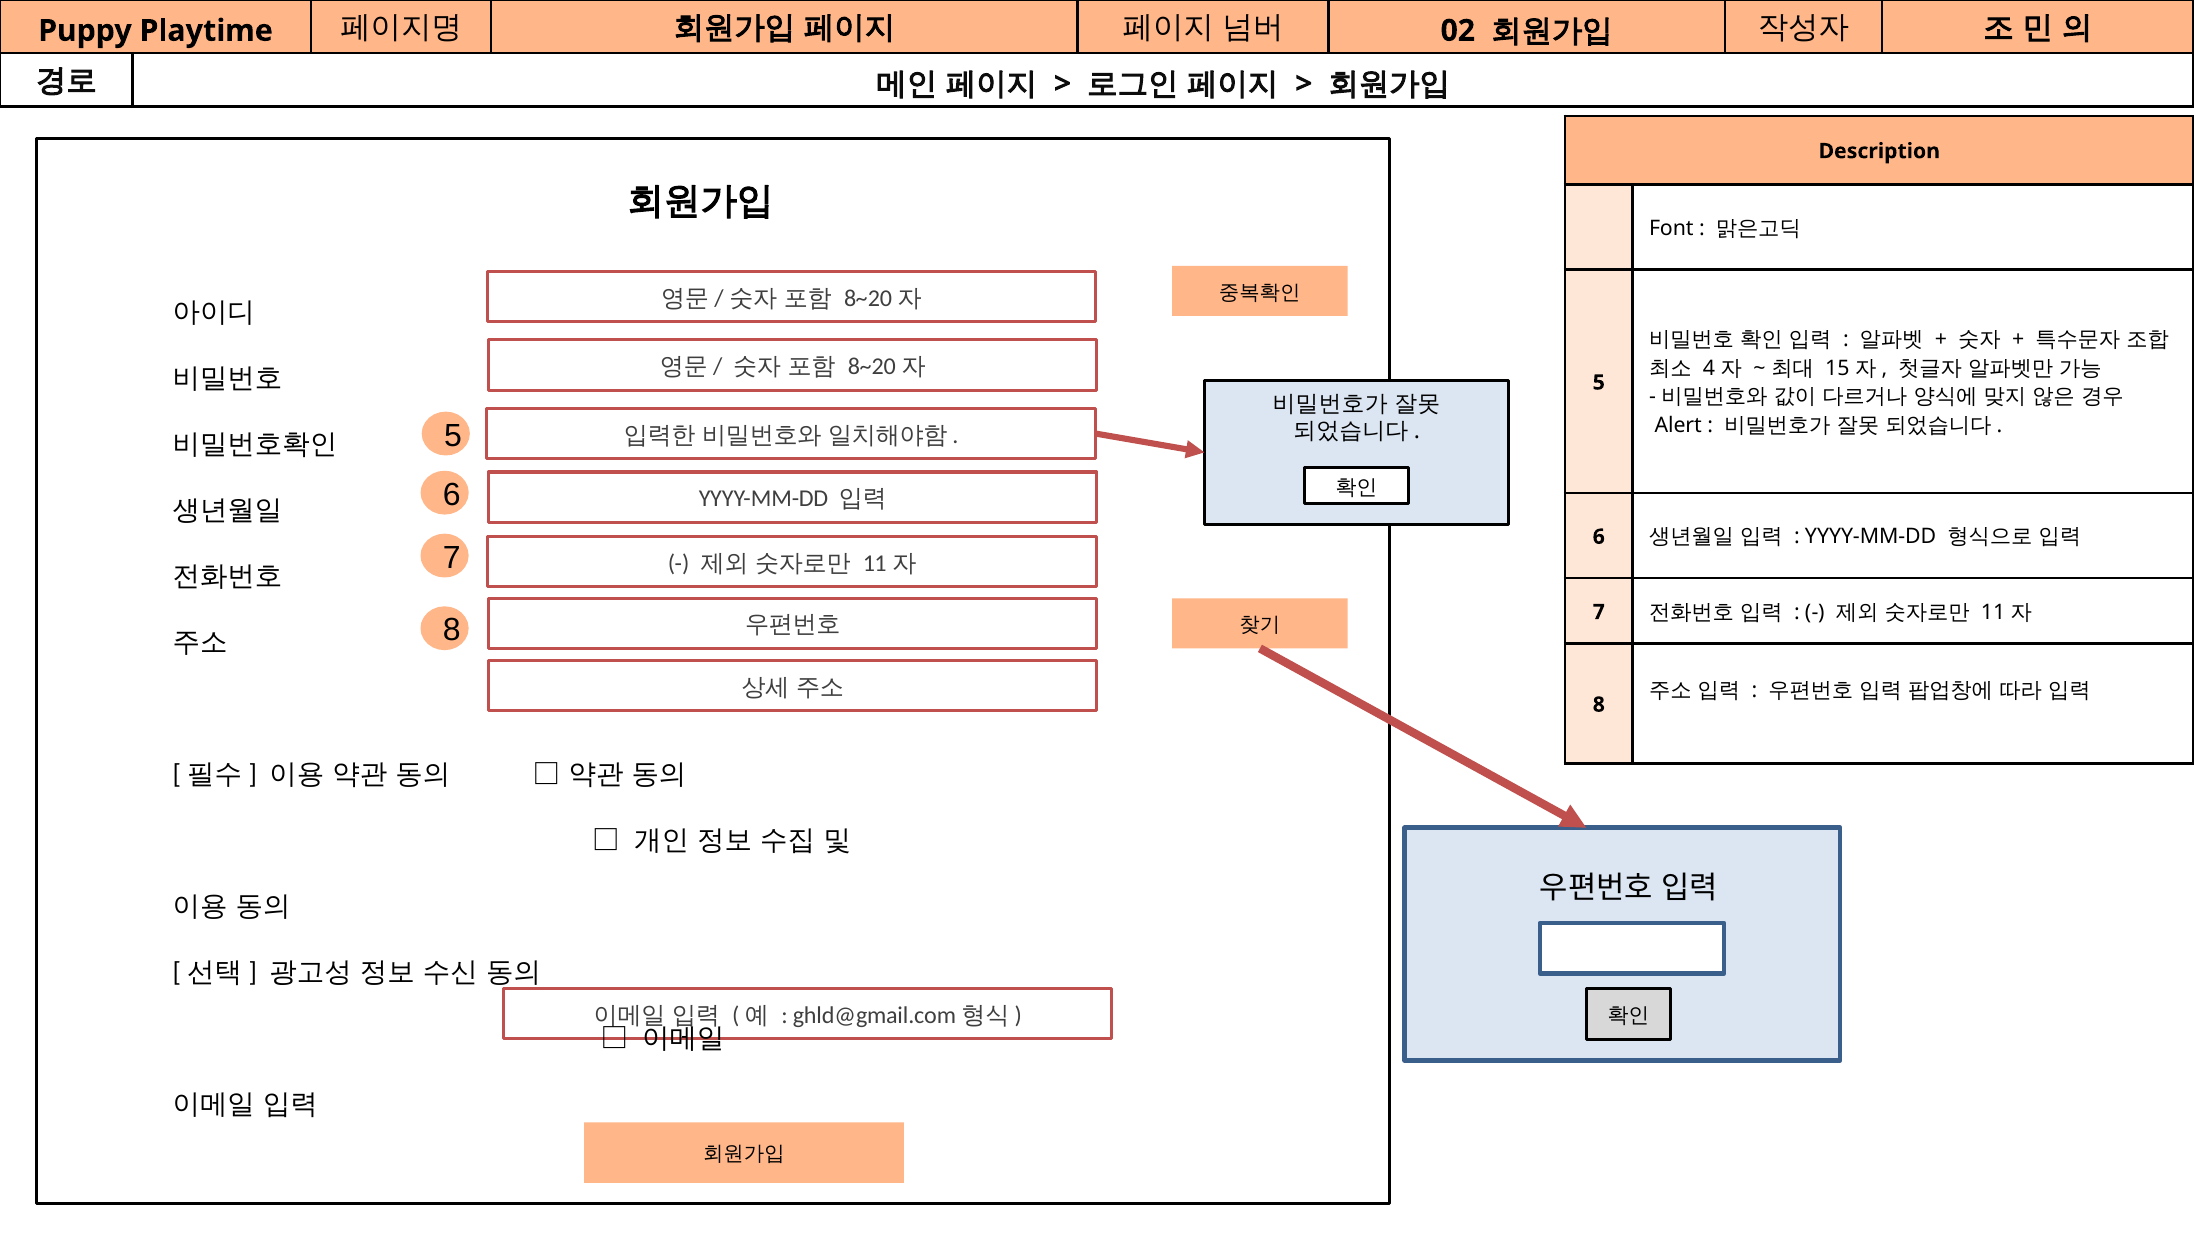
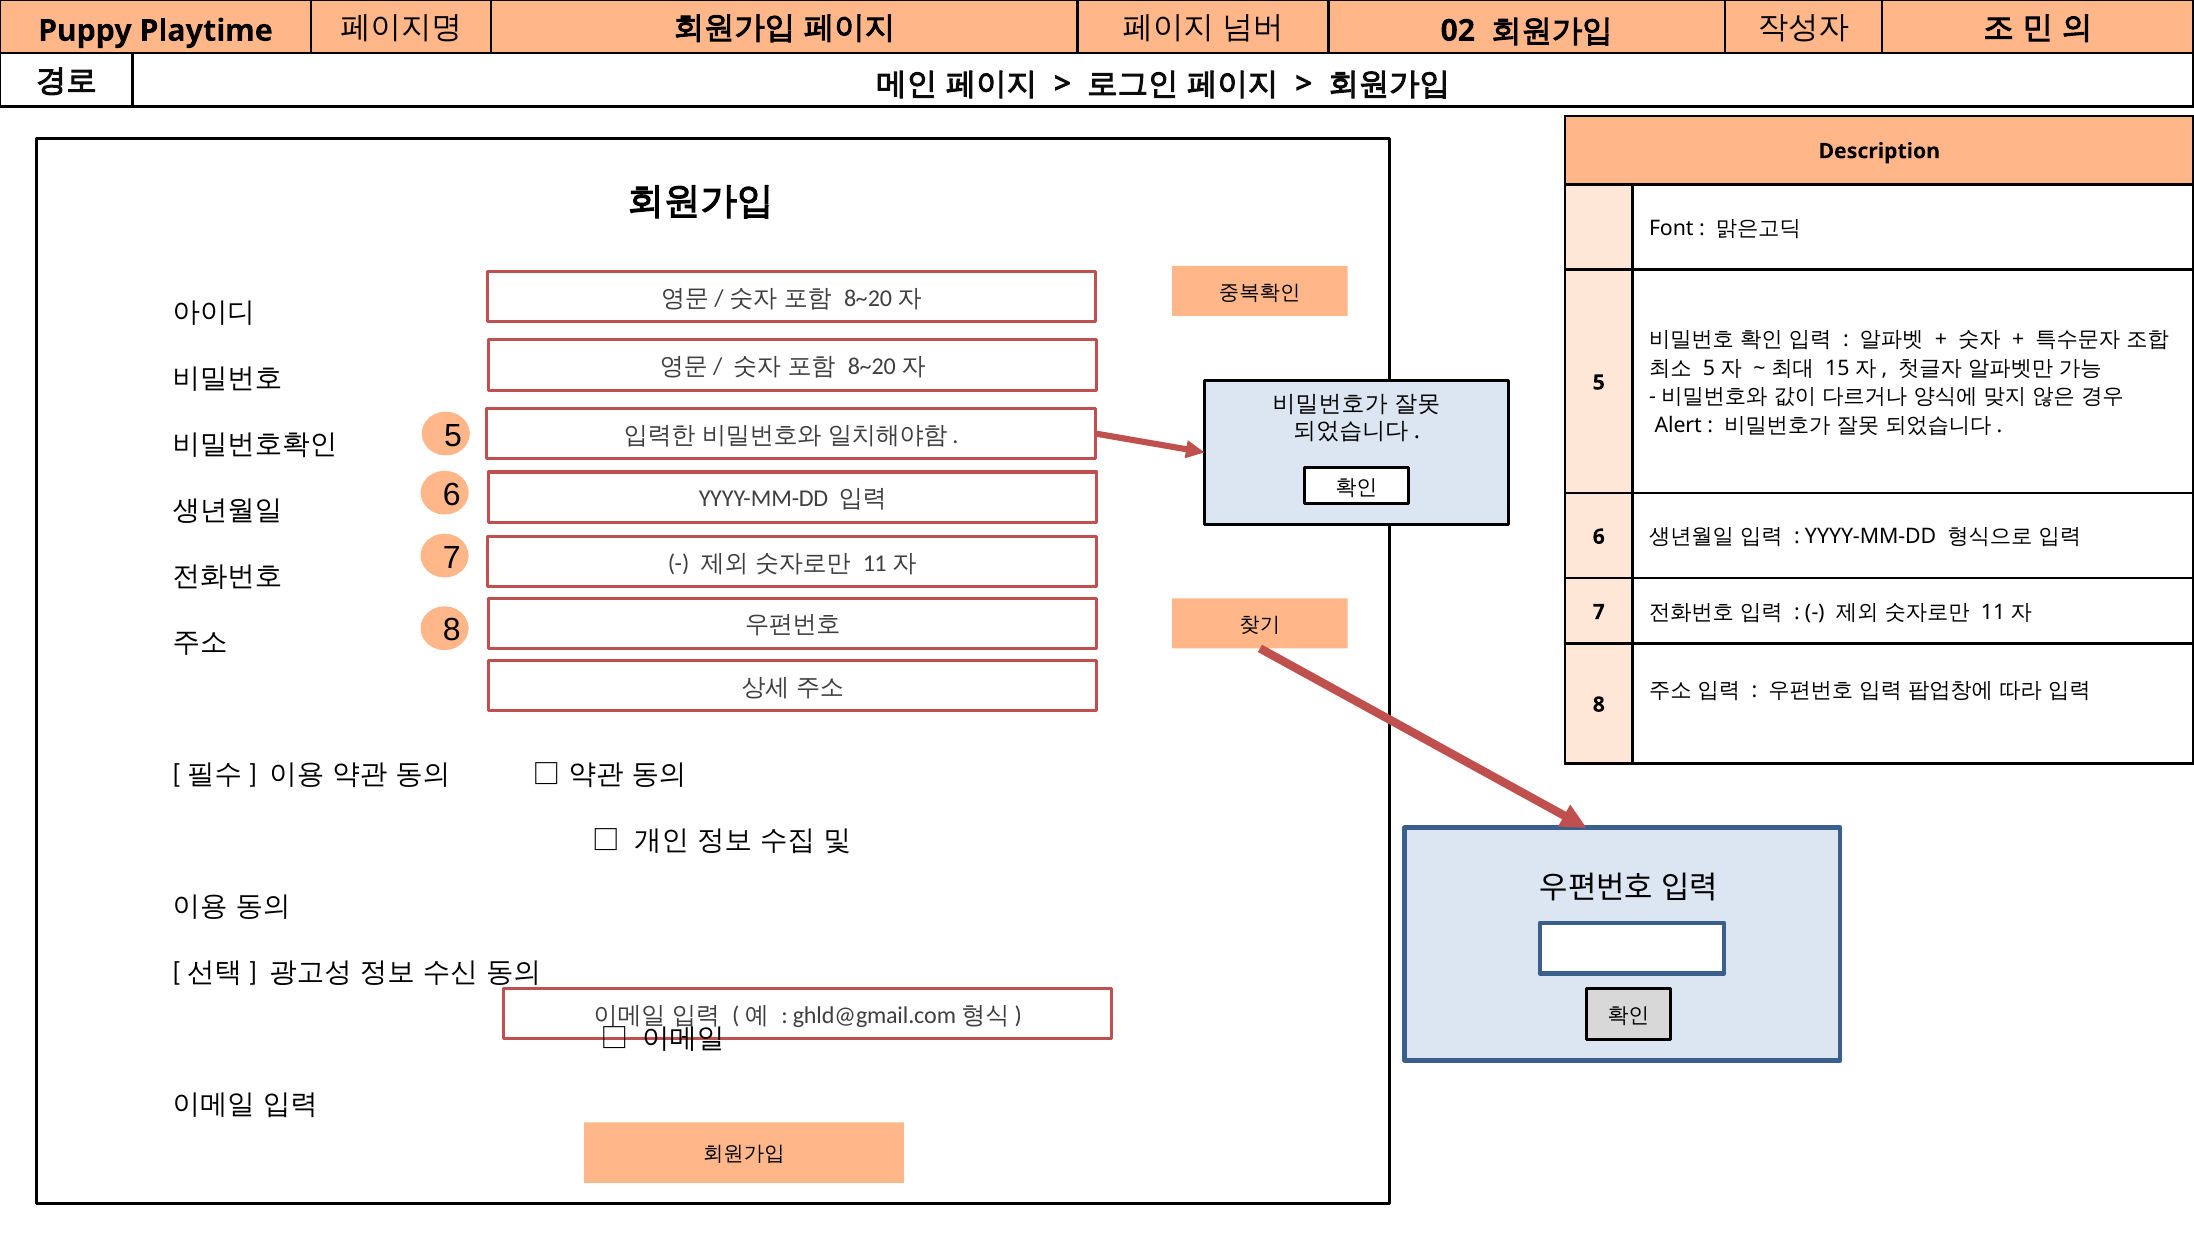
4: 4 -> 5 (1709, 368)
